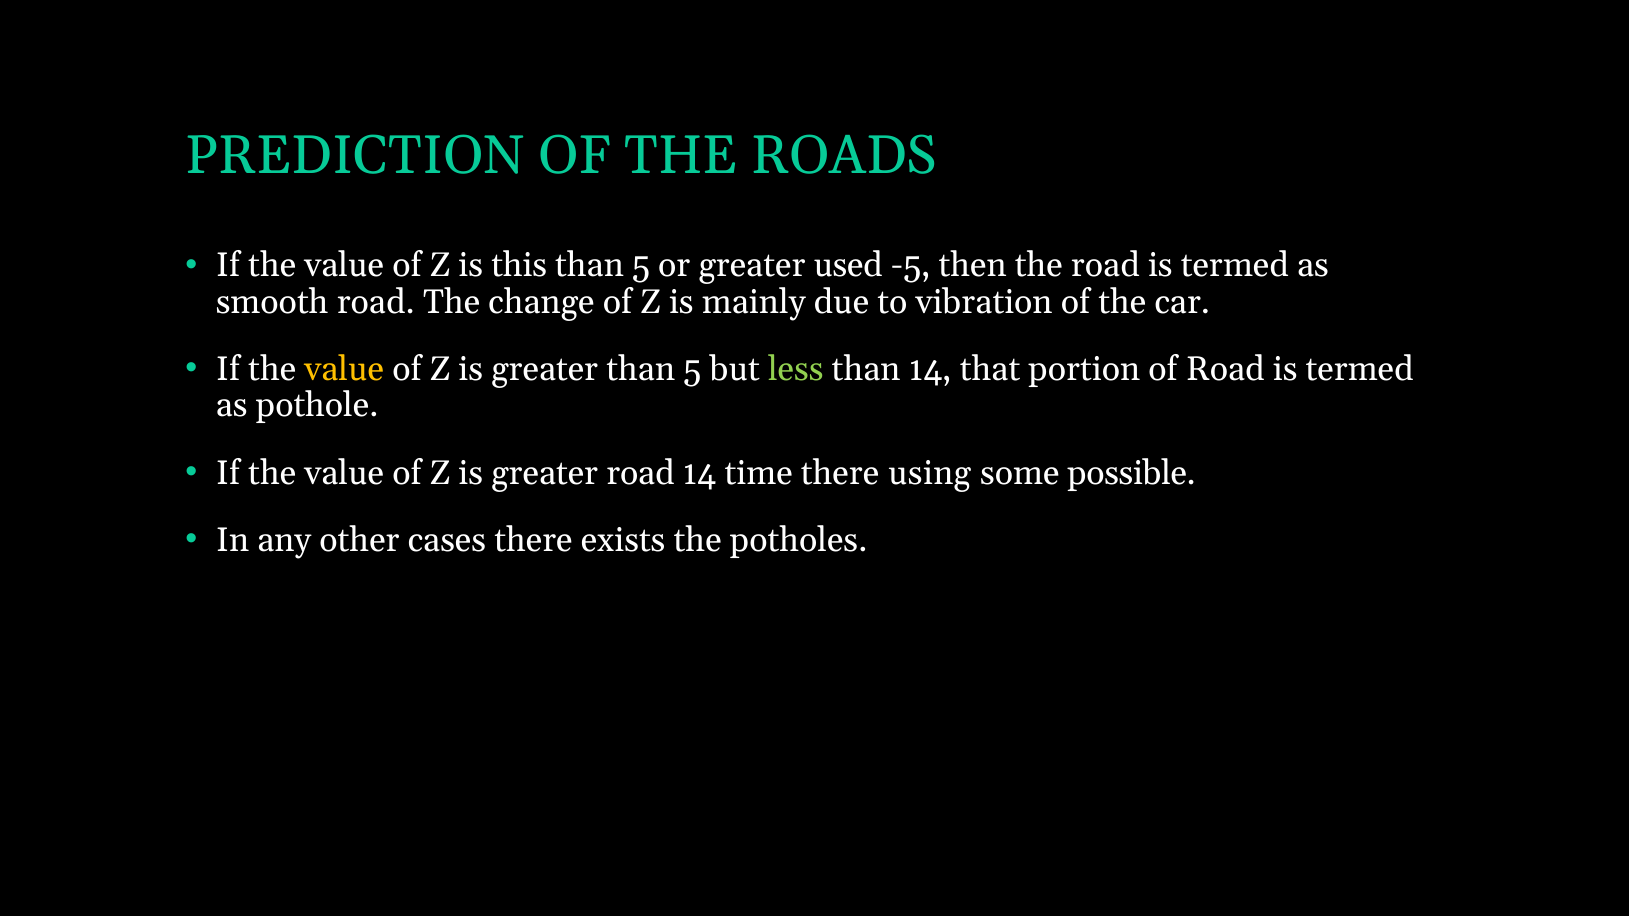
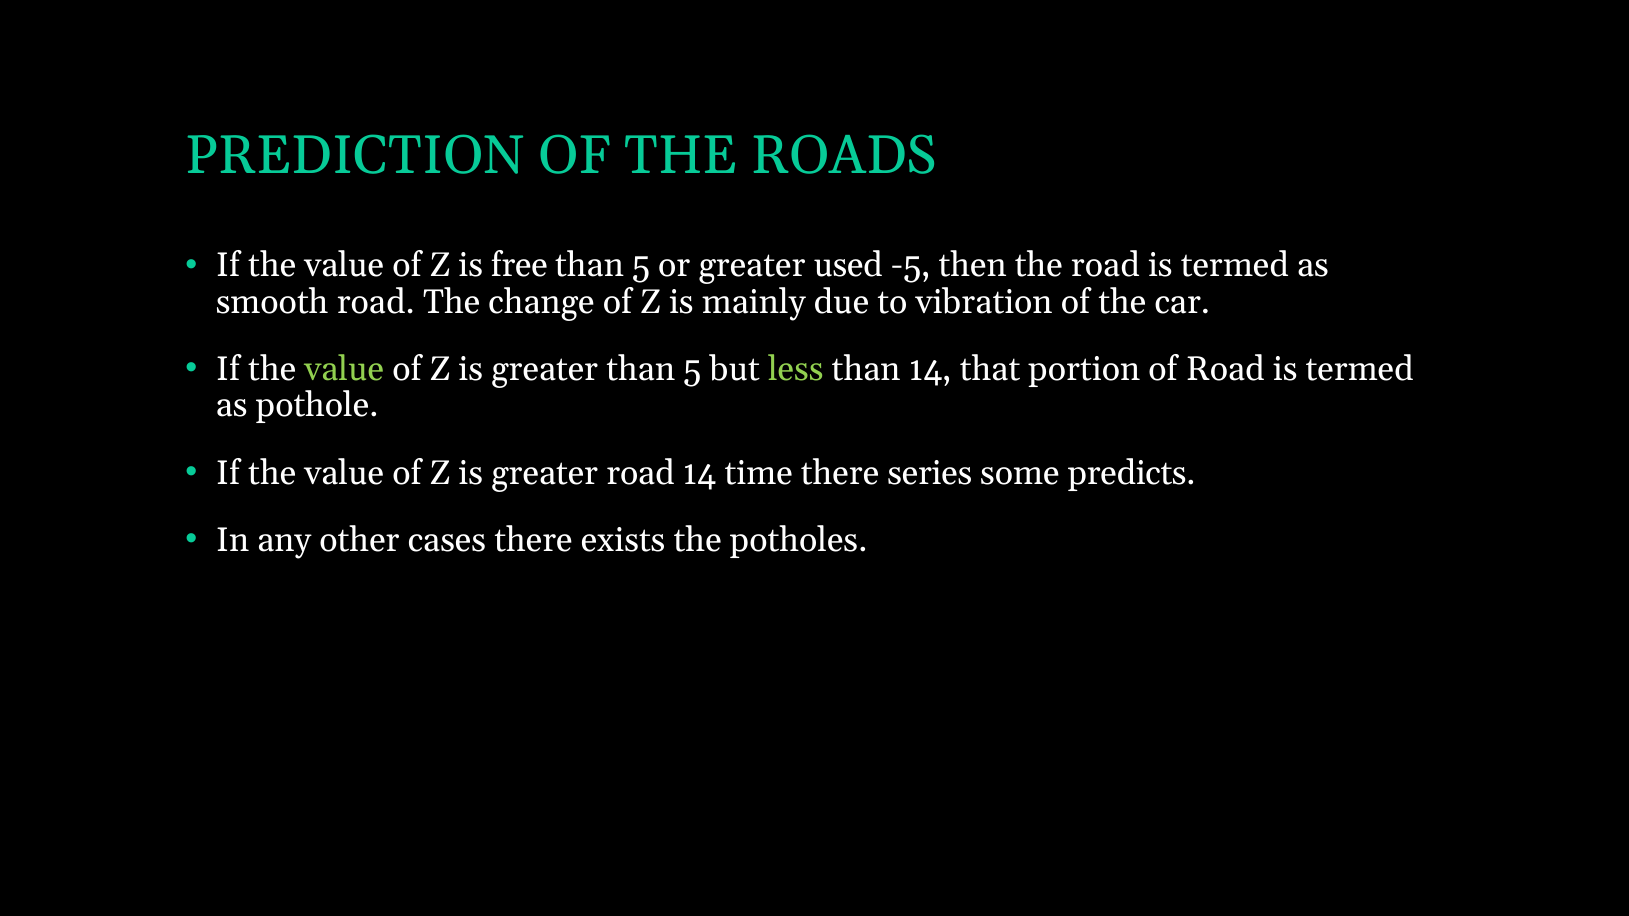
this: this -> free (519, 265)
value colour: yellow -> light green (344, 369)
using: using -> series (930, 473)
possible: possible -> predicts (1132, 473)
